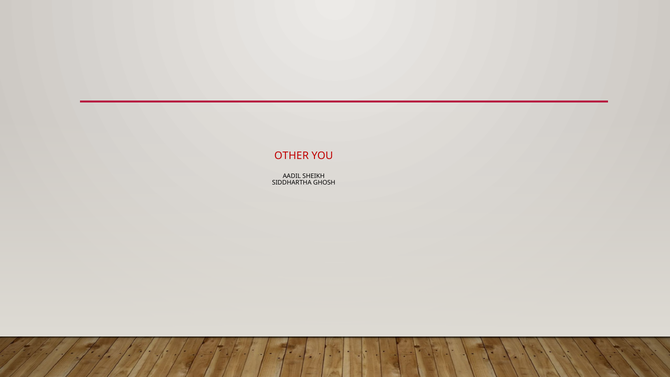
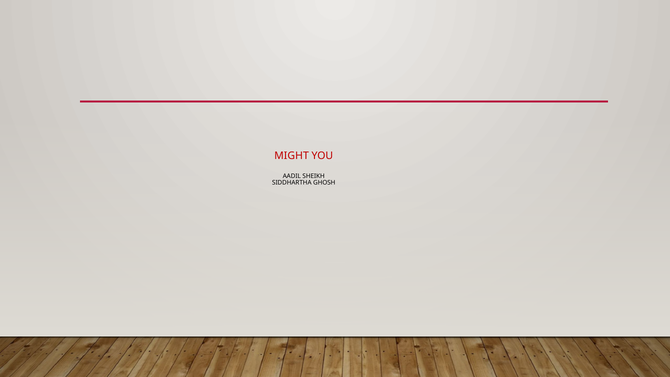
OTHER: OTHER -> MIGHT (292, 156)
